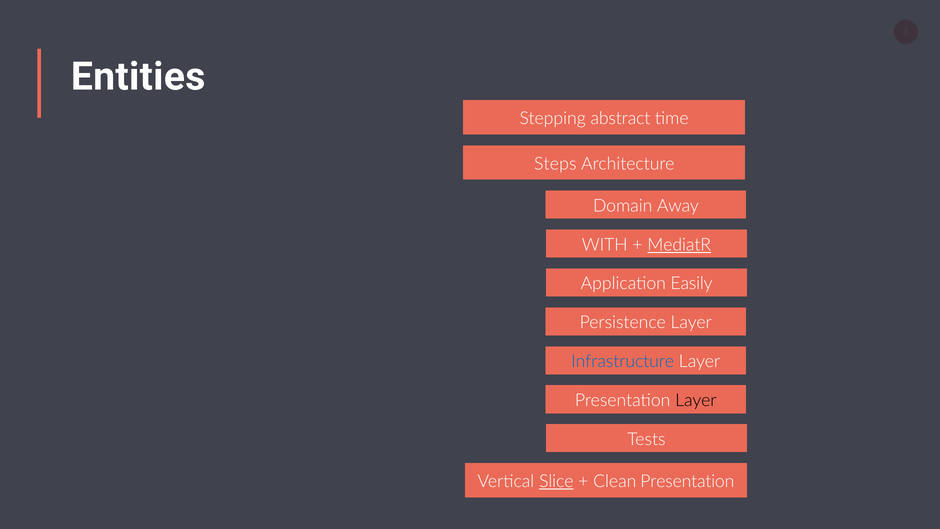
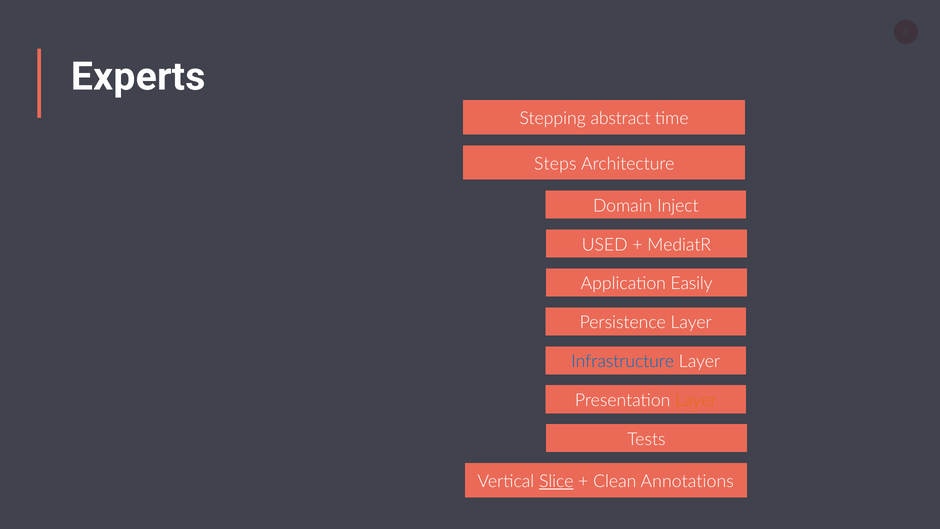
Entities: Entities -> Experts (138, 77)
Away: Away -> Inject (678, 206)
WITH: WITH -> USED (605, 245)
MediatR underline: present -> none (679, 245)
Layer colour: black -> orange (696, 400)
Clean Presentation: Presentation -> Annotations (687, 481)
